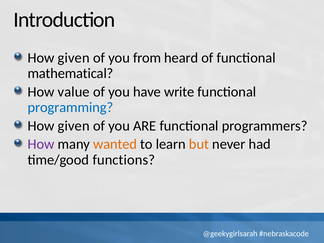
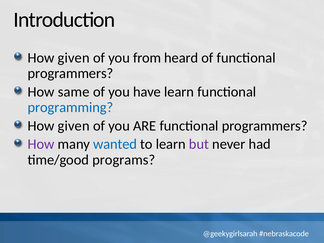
mathematical: mathematical -> programmers (70, 73)
value: value -> same (74, 92)
have write: write -> learn (179, 92)
wanted colour: orange -> blue (115, 144)
but colour: orange -> purple (199, 144)
functions: functions -> programs (124, 160)
